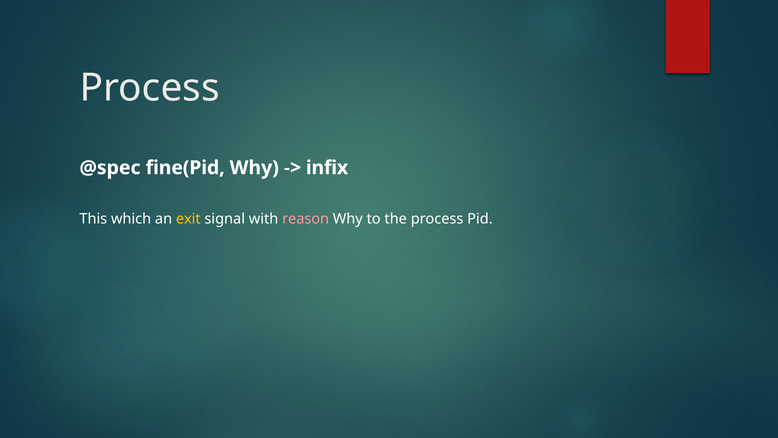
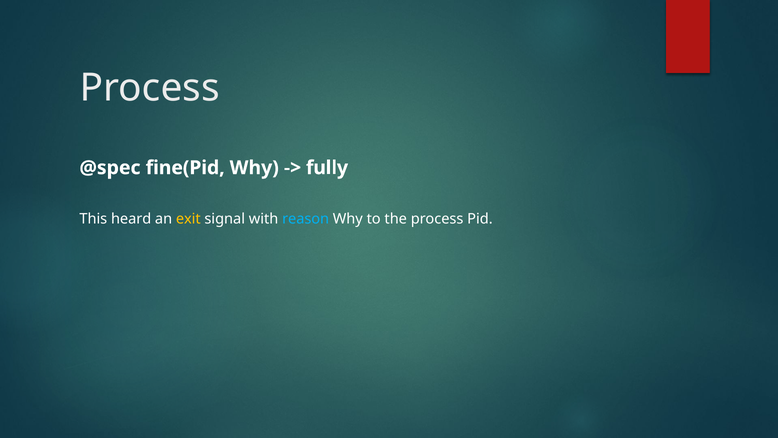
infix: infix -> fully (327, 168)
which: which -> heard (131, 219)
reason colour: pink -> light blue (306, 219)
